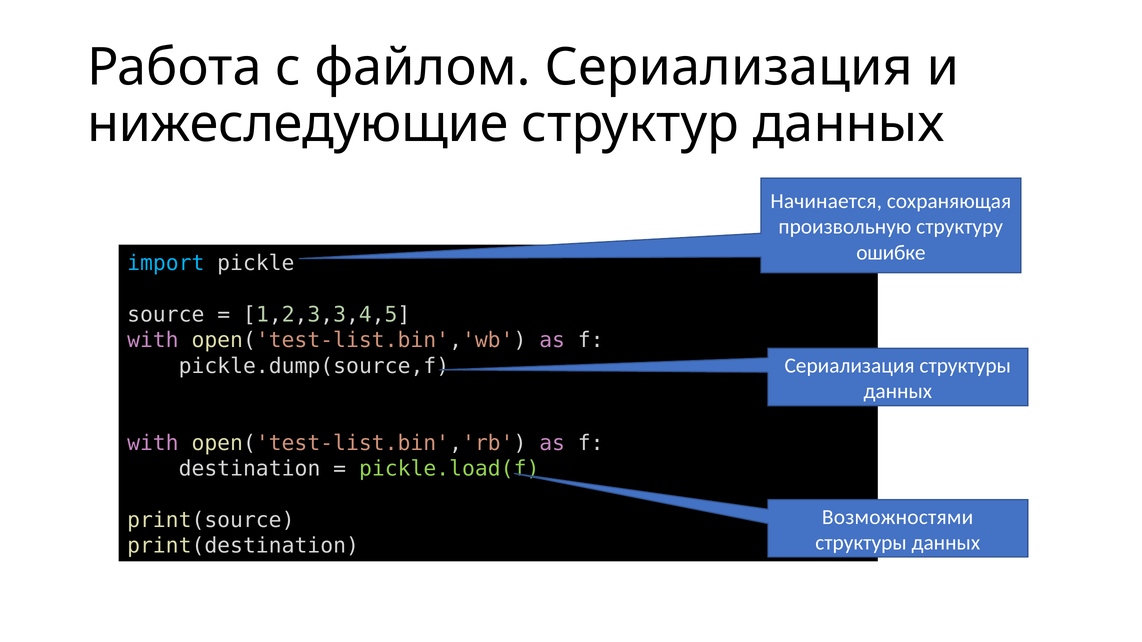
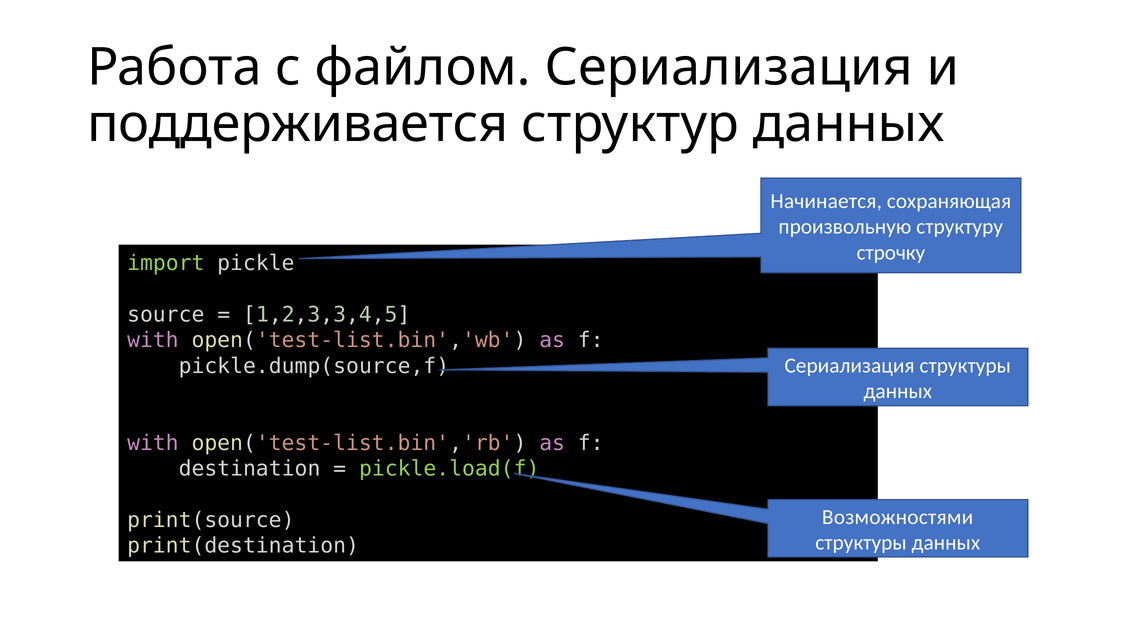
нижеследующие: нижеследующие -> поддерживается (298, 124)
ошибке: ошибке -> строчку (891, 253)
import colour: light blue -> light green (166, 263)
